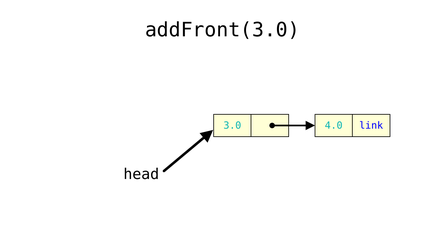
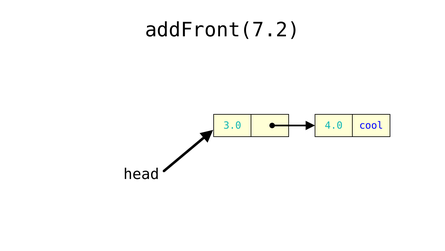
addFront(3.0: addFront(3.0 -> addFront(7.2 (222, 30)
link: link -> cool (371, 125)
